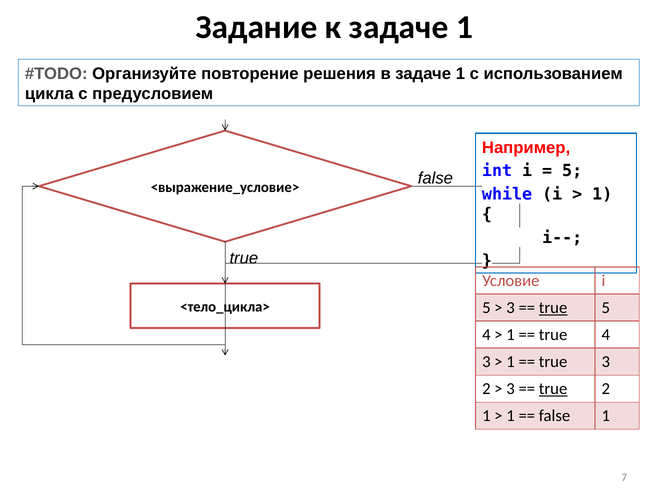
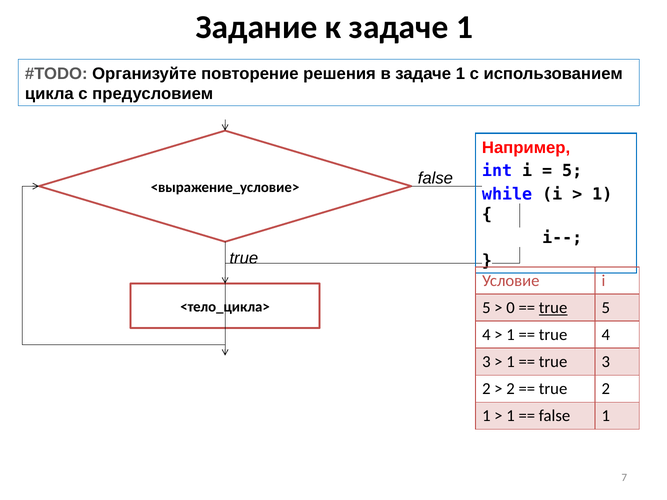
3: 3 -> 0 (511, 308)
3: 3 -> 2 (511, 389)
true underline: present -> none (553, 389)
